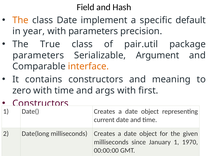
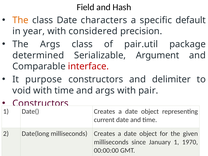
implement: implement -> characters (104, 20)
with parameters: parameters -> considered (93, 31)
The True: True -> Args (50, 44)
parameters: parameters -> determined (38, 55)
interface colour: orange -> red (88, 66)
contains: contains -> purpose (44, 79)
meaning: meaning -> delimiter (171, 79)
zero: zero -> void (22, 90)
first: first -> pair (148, 90)
